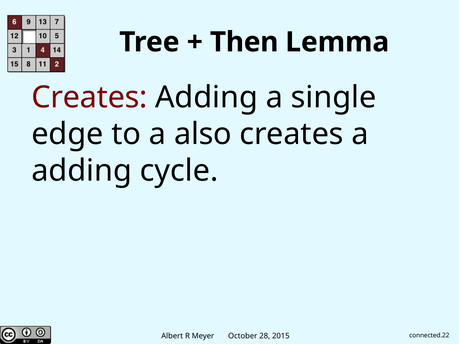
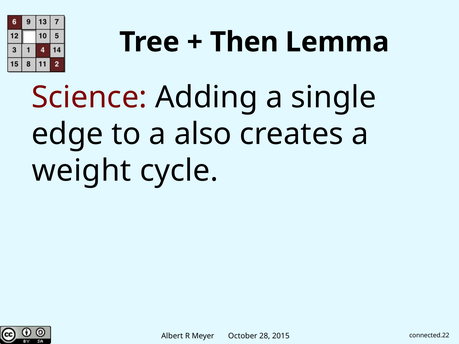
Creates: Creates -> Science (89, 97)
adding: adding -> weight (82, 171)
